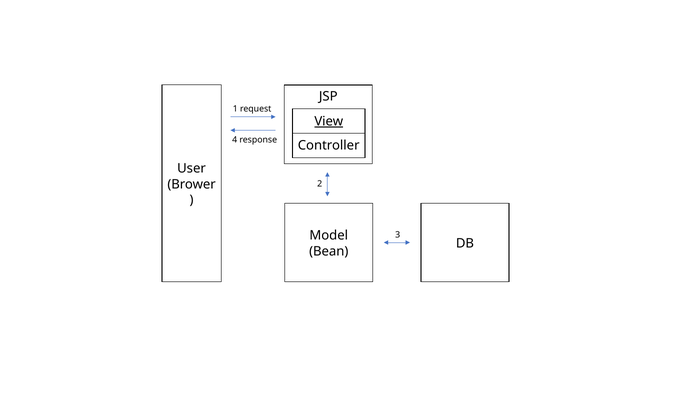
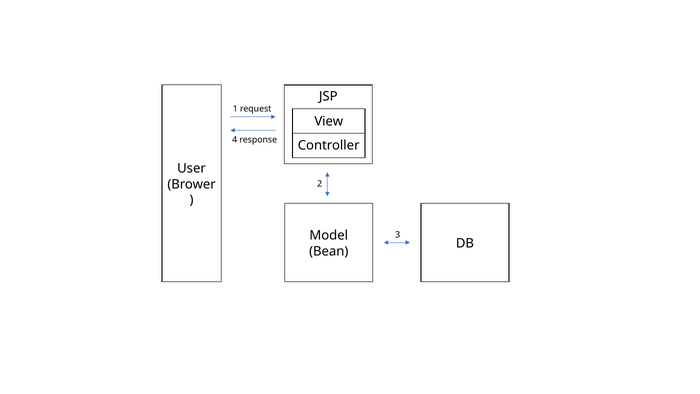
View underline: present -> none (329, 121)
